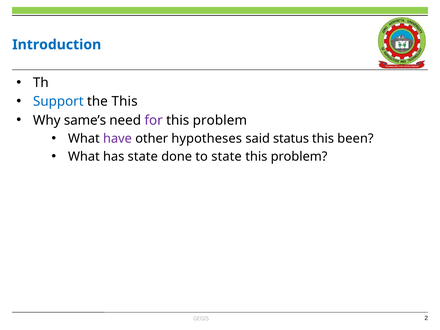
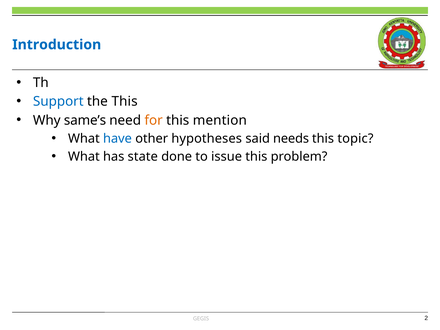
for colour: purple -> orange (154, 120)
problem: problem -> mention (220, 120)
have colour: purple -> blue (117, 139)
status: status -> needs (291, 139)
been: been -> topic (355, 139)
to state: state -> issue (227, 157)
